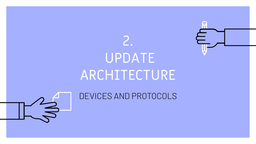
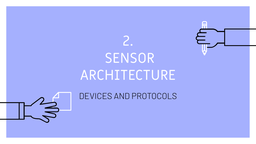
UPDATE: UPDATE -> SENSOR (130, 58)
